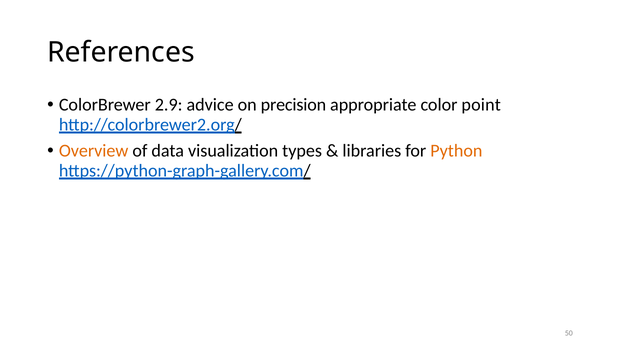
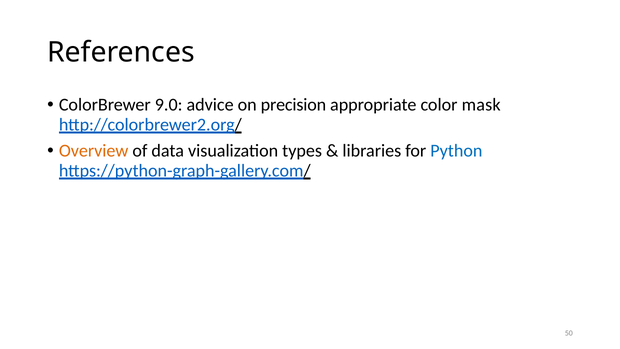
2.9: 2.9 -> 9.0 (169, 105)
point: point -> mask (481, 105)
Python colour: orange -> blue (456, 151)
